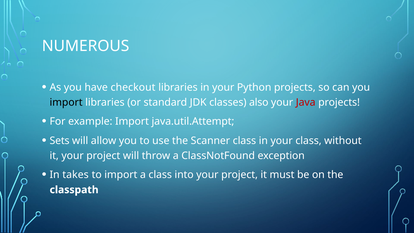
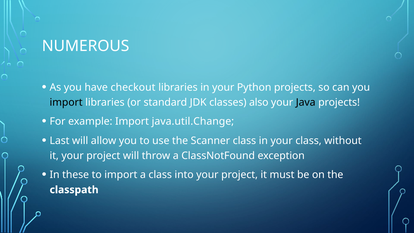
Java colour: red -> black (306, 102)
java.util.Attempt: java.util.Attempt -> java.util.Change (193, 121)
Sets: Sets -> Last (60, 141)
takes: takes -> these (76, 175)
